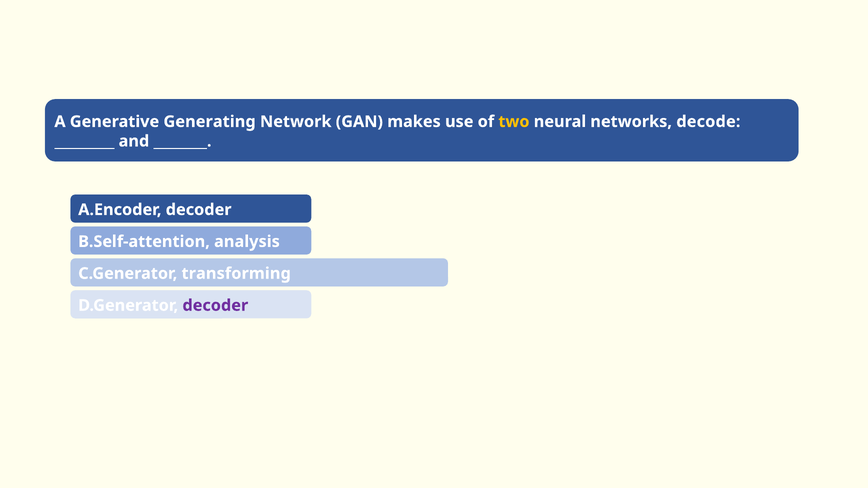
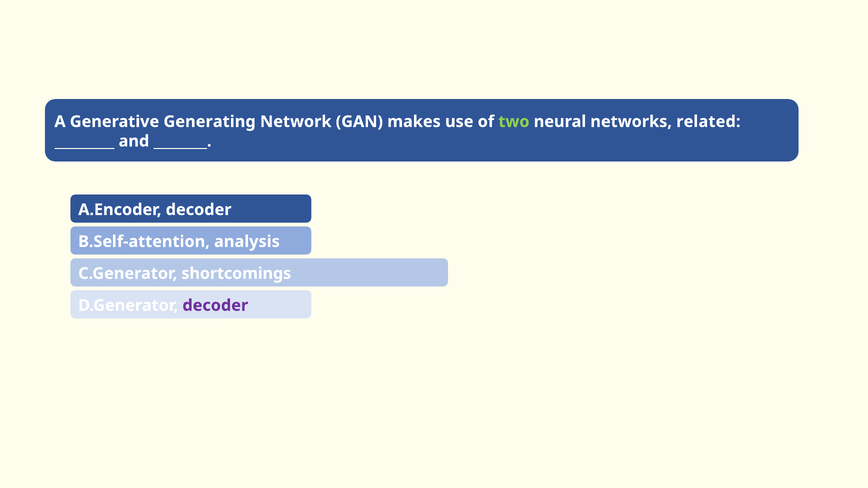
two colour: yellow -> light green (514, 122)
decode: decode -> related (708, 122)
transforming: transforming -> shortcomings (236, 274)
